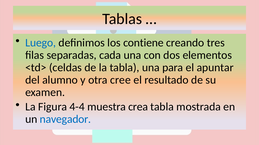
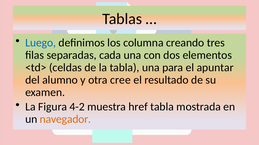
contiene: contiene -> columna (143, 43)
4-4: 4-4 -> 4-2 (77, 107)
crea: crea -> href (138, 107)
navegador colour: blue -> orange (65, 120)
